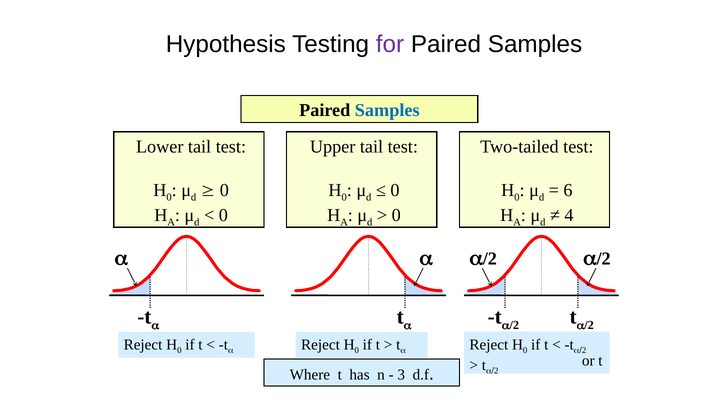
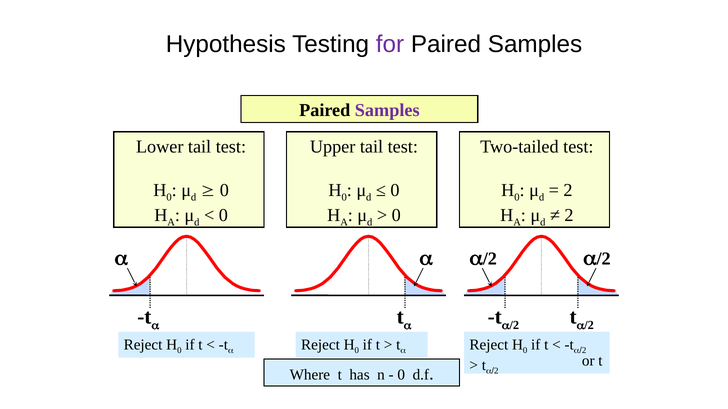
Samples colour: blue -> purple (387, 110)
6: 6 -> 2 (568, 190)
4: 4 -> 2 (569, 215)
3: 3 -> 0 (401, 375)
